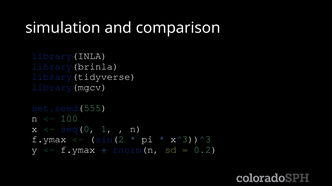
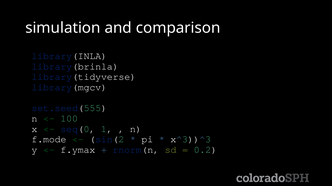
f.ymax: f.ymax -> f.mode (49, 140)
